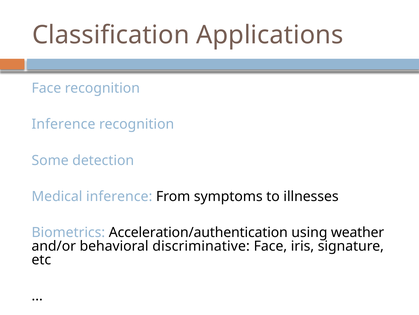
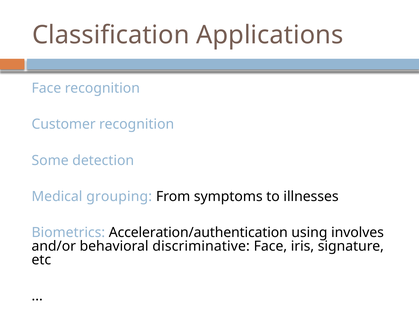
Inference: Inference -> Customer (64, 124)
Medical inference: inference -> grouping (119, 196)
weather: weather -> involves (358, 232)
